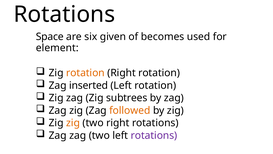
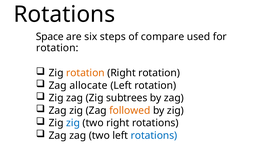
given: given -> steps (113, 37)
becomes: becomes -> compare (163, 37)
element: element -> rotation (57, 48)
inserted: inserted -> allocate (88, 85)
zig colour: orange -> blue (73, 123)
rotations colour: purple -> blue (154, 135)
